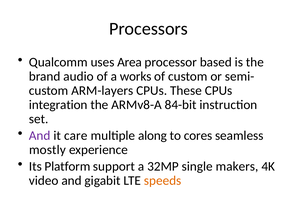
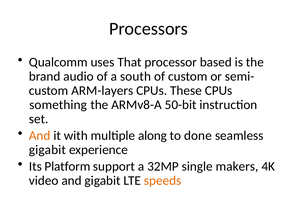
Area: Area -> That (129, 62)
works: works -> south (136, 77)
integration: integration -> something (58, 105)
84-bit: 84-bit -> 50-bit (181, 105)
And colour: purple -> orange (40, 136)
care: care -> with (76, 136)
cores: cores -> done (198, 136)
mostly: mostly -> gigabit (47, 150)
